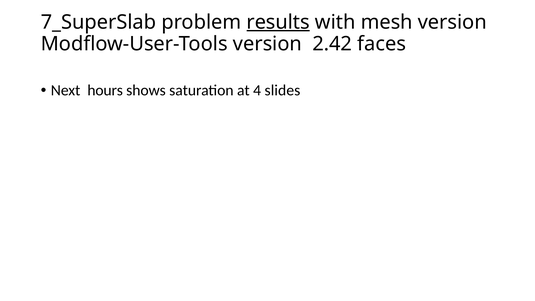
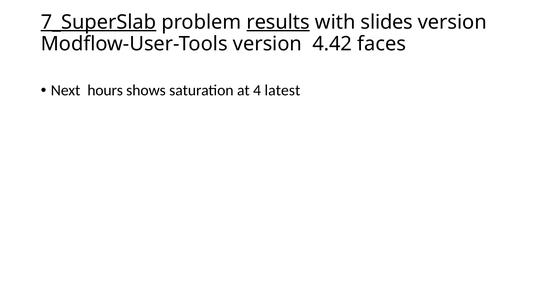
7_SuperSlab underline: none -> present (98, 22)
mesh: mesh -> slides (387, 22)
2.42: 2.42 -> 4.42 (332, 44)
slides: slides -> latest (282, 90)
